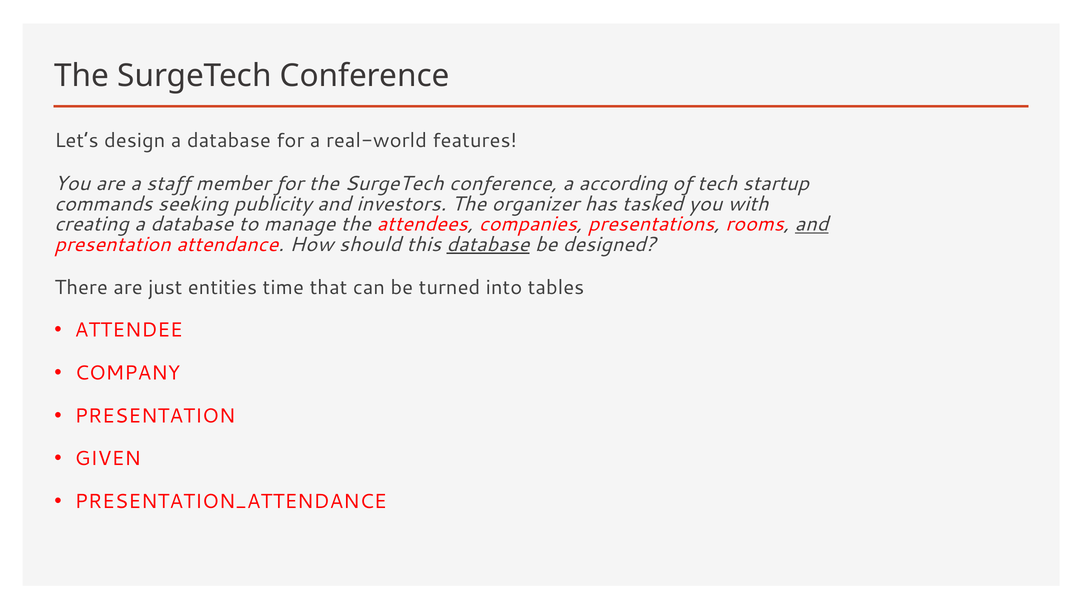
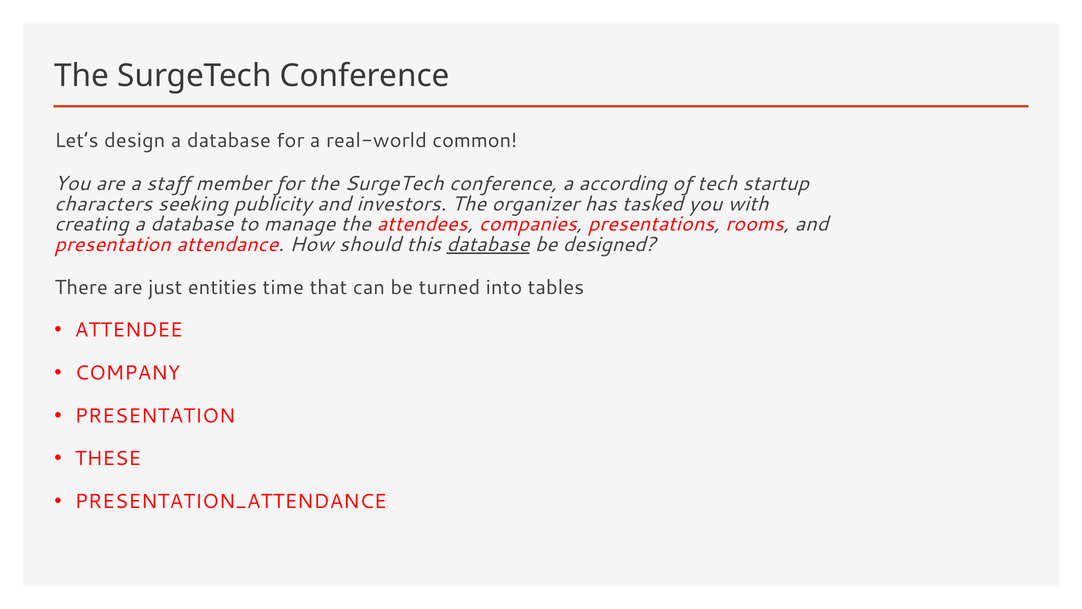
features: features -> common (475, 141)
commands: commands -> characters (103, 204)
and underline: present -> none (812, 224)
GIVEN: GIVEN -> THESE (108, 459)
